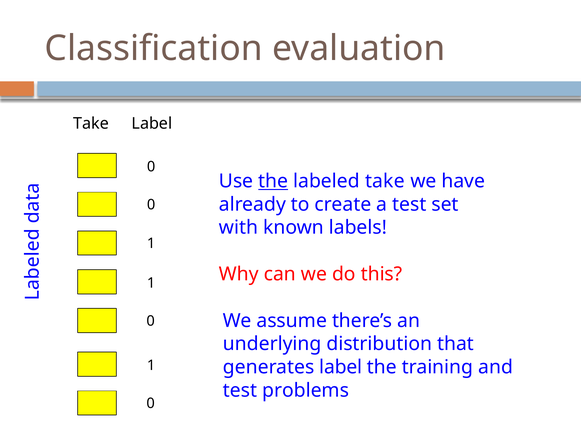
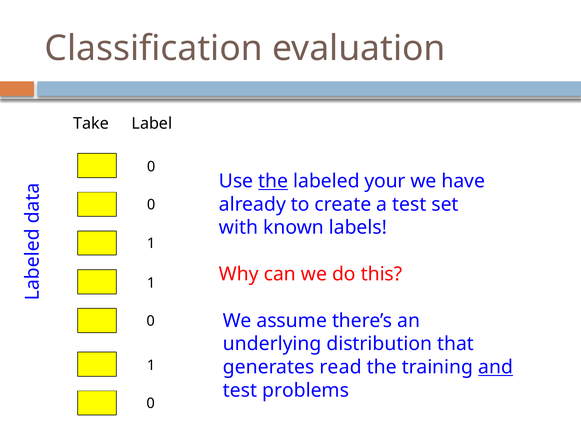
labeled take: take -> your (385, 181)
generates label: label -> read (341, 367)
and underline: none -> present (496, 367)
